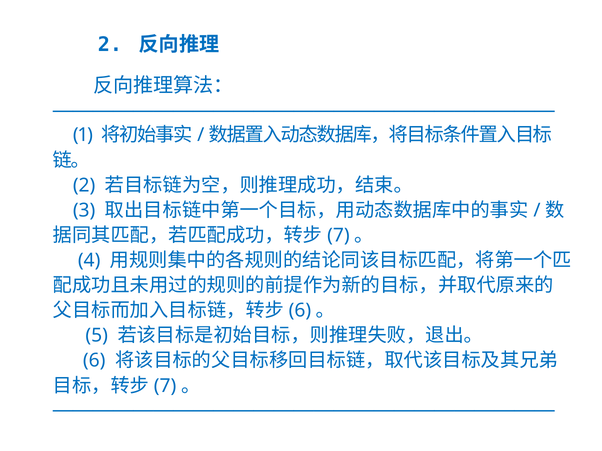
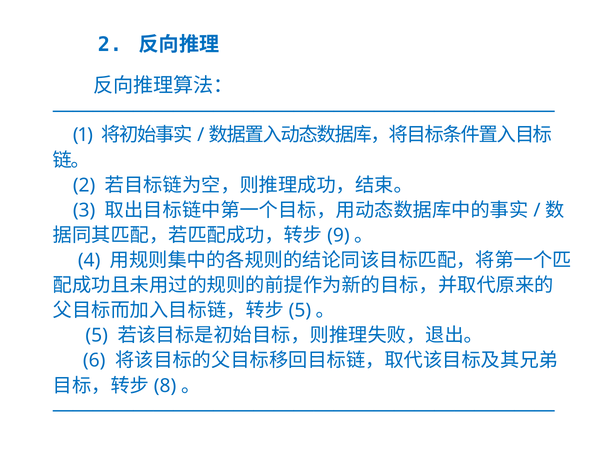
7: 7 -> 9 (338, 236)
6: 6 -> 5 (300, 311)
7: 7 -> 8 (165, 386)
